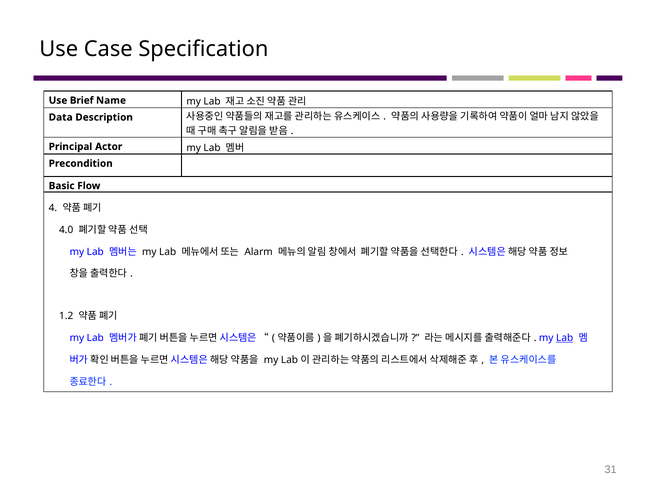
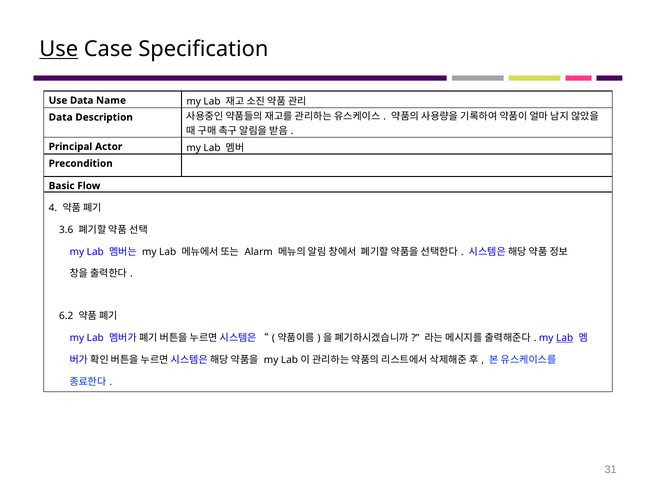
Use underline: none -> present (59, 49)
Use Brief: Brief -> Data (82, 100)
4.0: 4.0 -> 3.6 (66, 230)
1.2: 1.2 -> 6.2 (66, 316)
